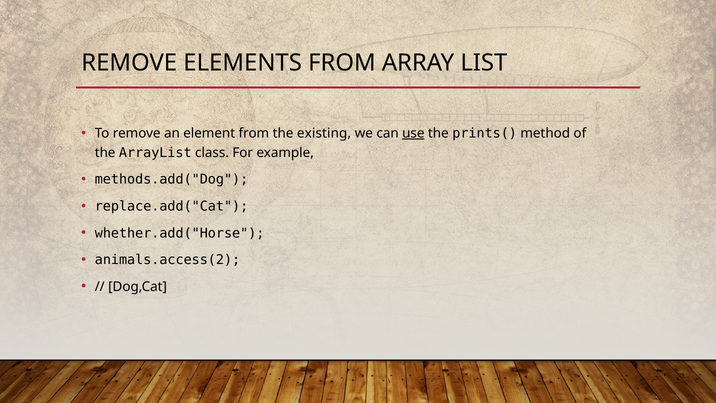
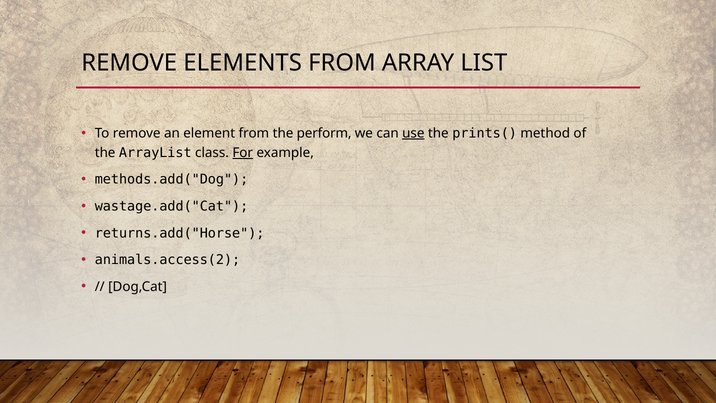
existing: existing -> perform (324, 133)
For underline: none -> present (243, 153)
replace.add("Cat: replace.add("Cat -> wastage.add("Cat (172, 206)
whether.add("Horse: whether.add("Horse -> returns.add("Horse (180, 233)
